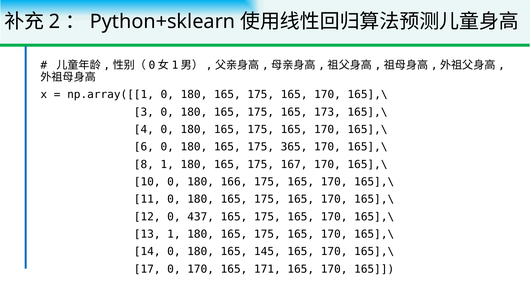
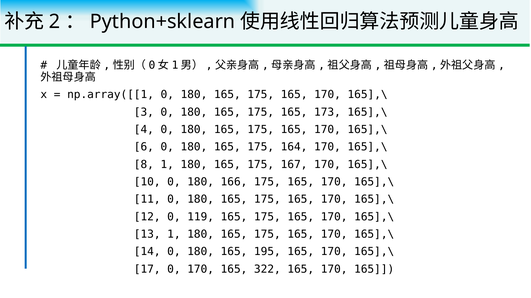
365: 365 -> 164 (294, 147)
437: 437 -> 119 (201, 217)
145: 145 -> 195 (267, 252)
171: 171 -> 322 (267, 270)
